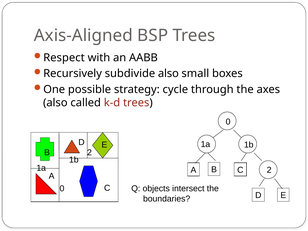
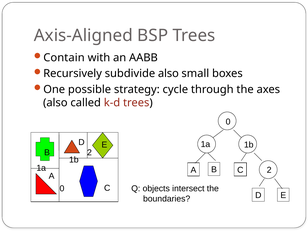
Respect: Respect -> Contain (64, 58)
